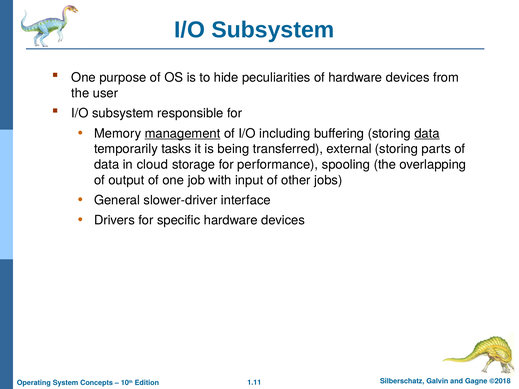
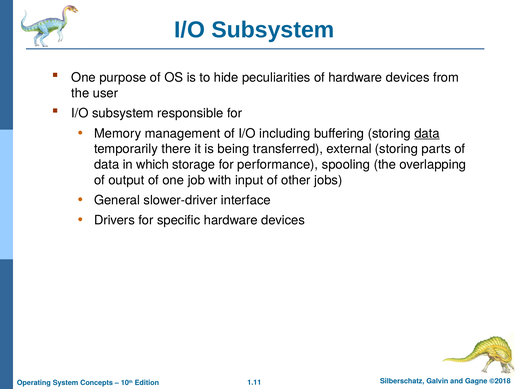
management underline: present -> none (183, 133)
tasks: tasks -> there (176, 149)
cloud: cloud -> which (153, 165)
